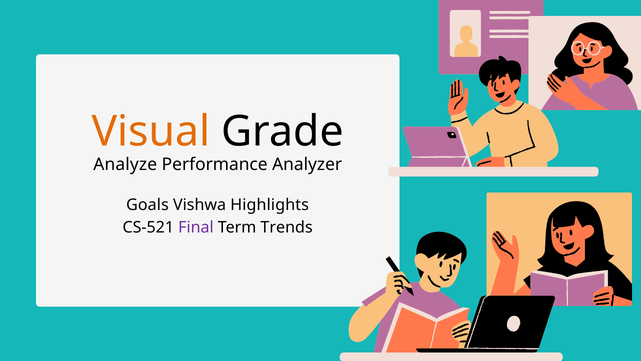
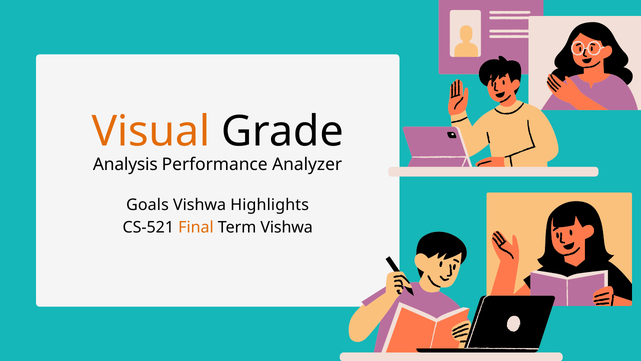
Analyze: Analyze -> Analysis (125, 164)
Final colour: purple -> orange (196, 227)
Term Trends: Trends -> Vishwa (287, 227)
